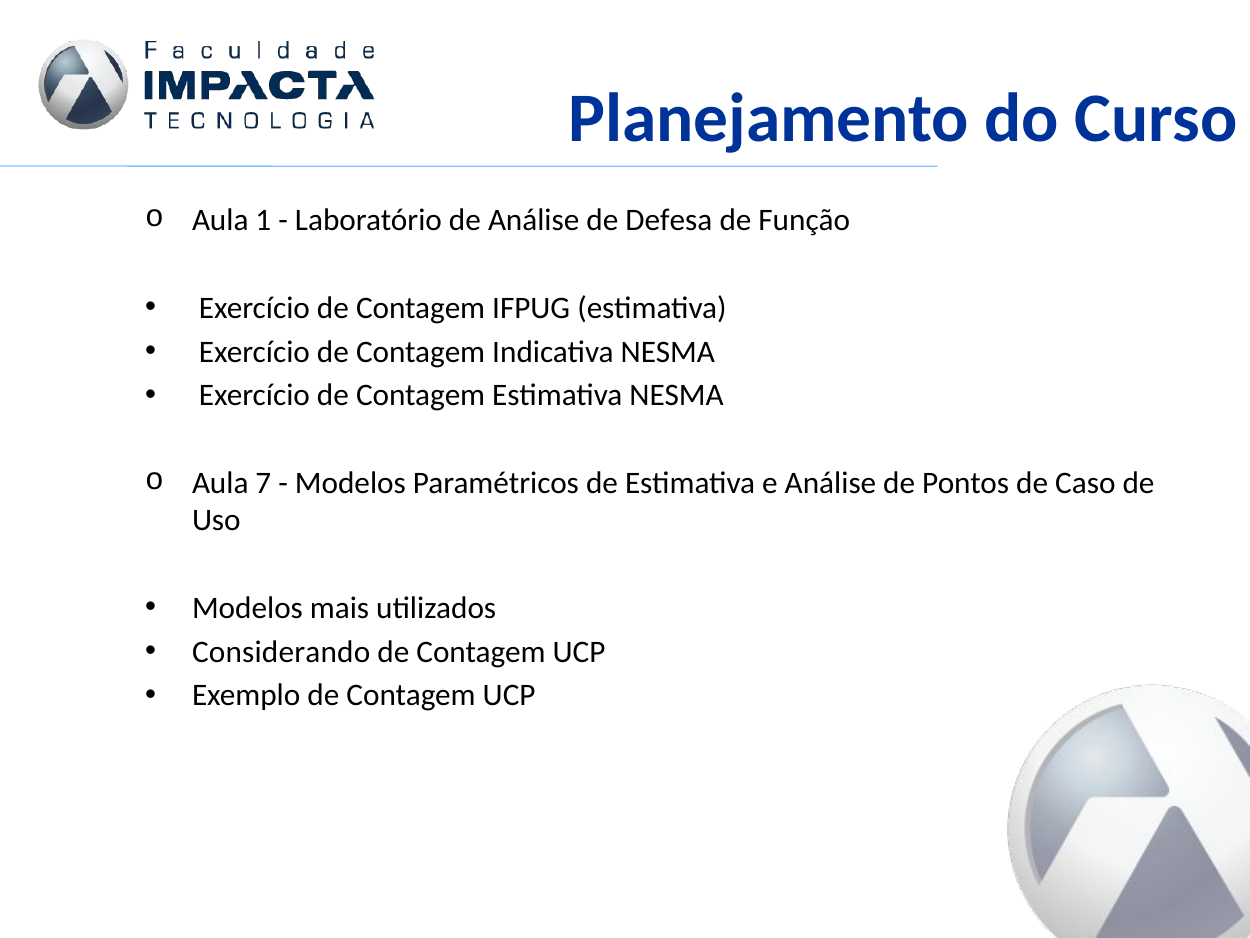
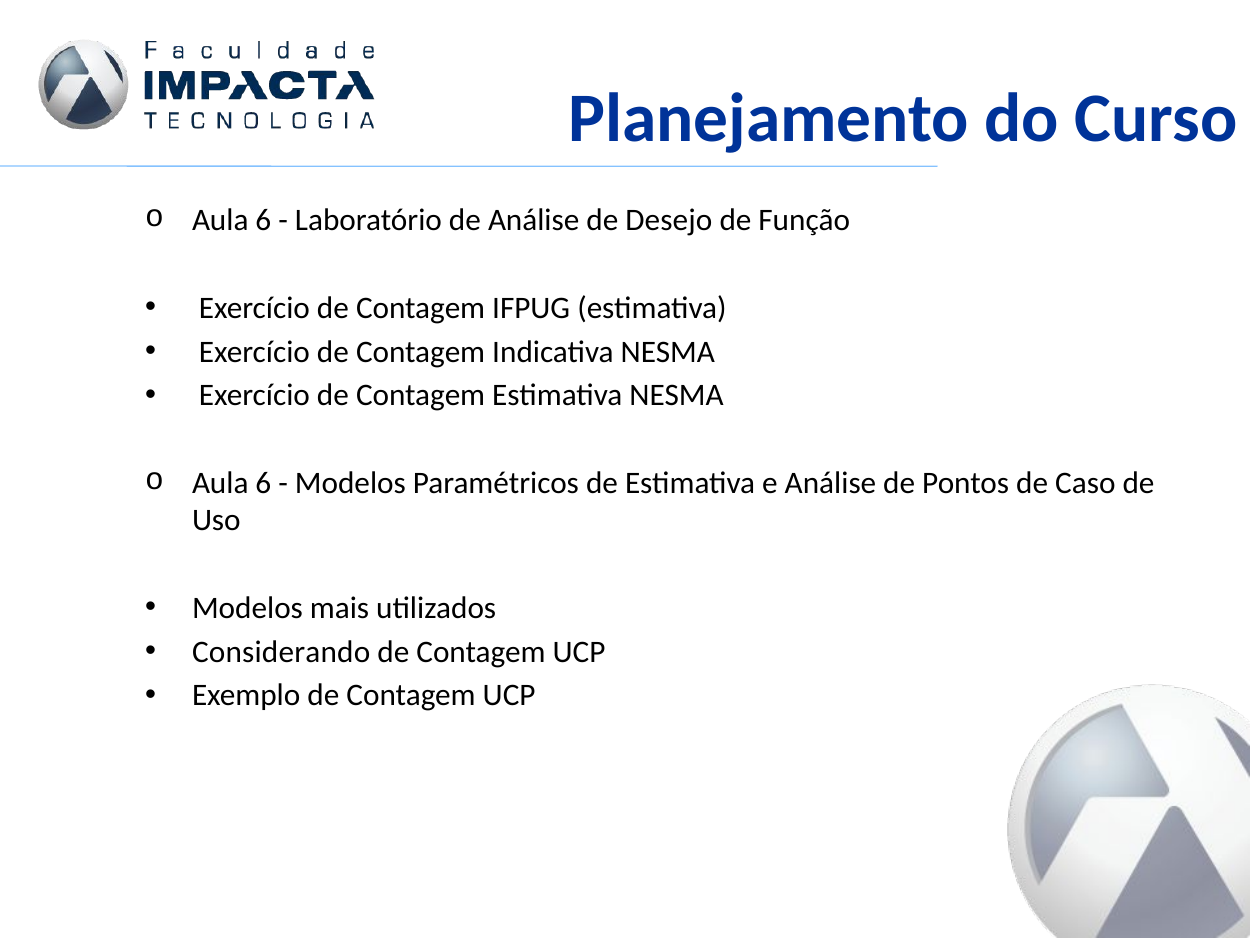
1: 1 -> 6 (263, 220)
Defesa: Defesa -> Desejo (669, 220)
7: 7 -> 6 (263, 483)
